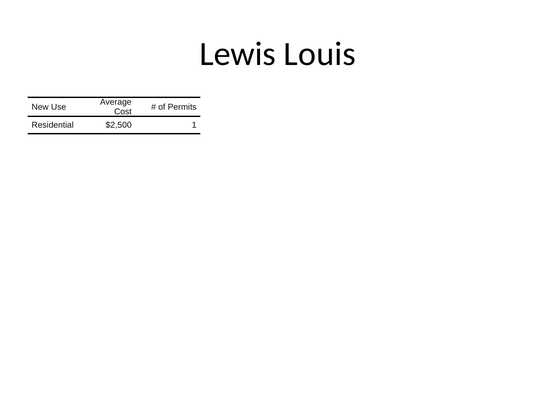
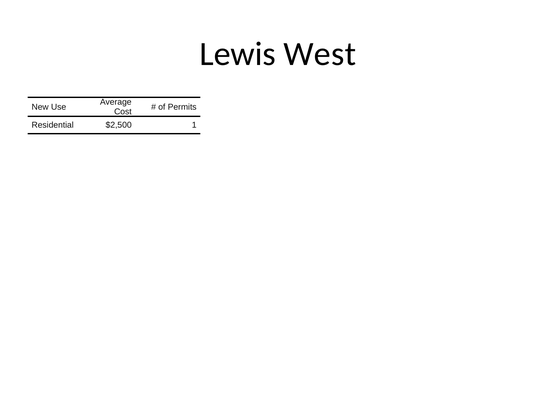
Louis: Louis -> West (320, 54)
